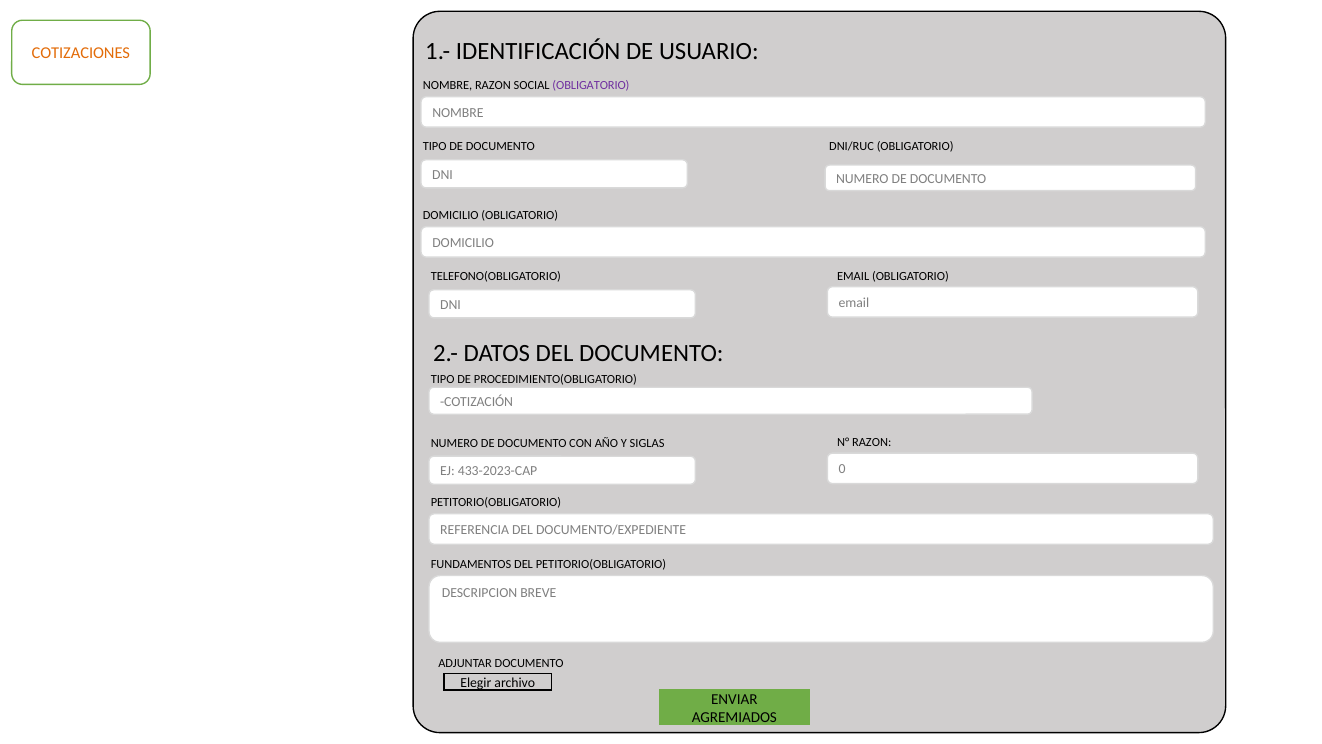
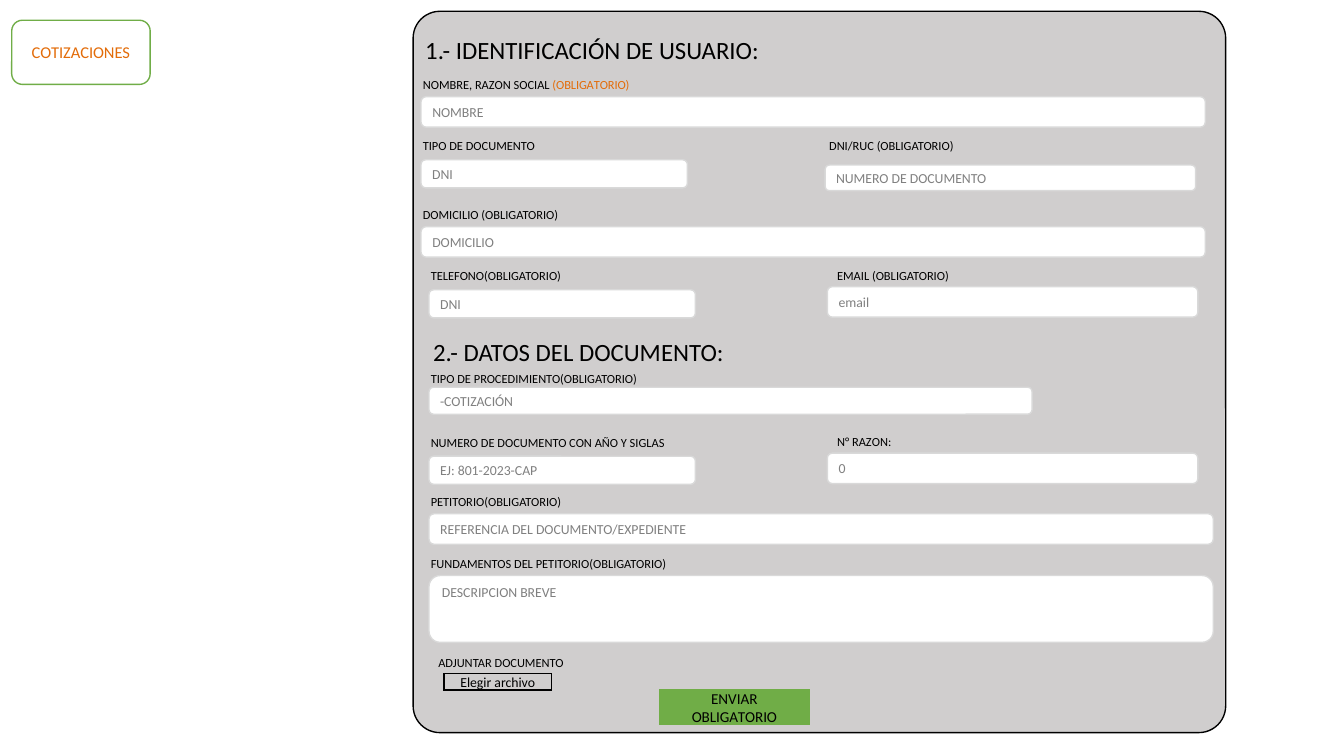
OBLIGATORIO colour: purple -> orange (591, 85)
433-2023-CAP: 433-2023-CAP -> 801-2023-CAP (498, 471)
AGREMIADOS: AGREMIADOS -> OBLIGATORIO (734, 717)
